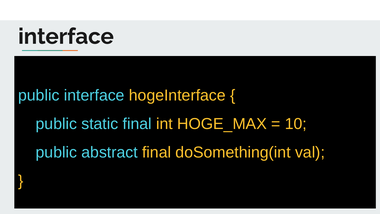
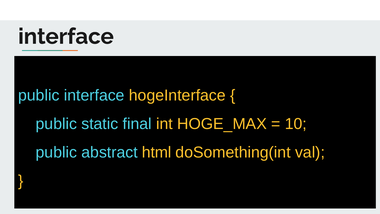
abstract final: final -> html (157, 152)
